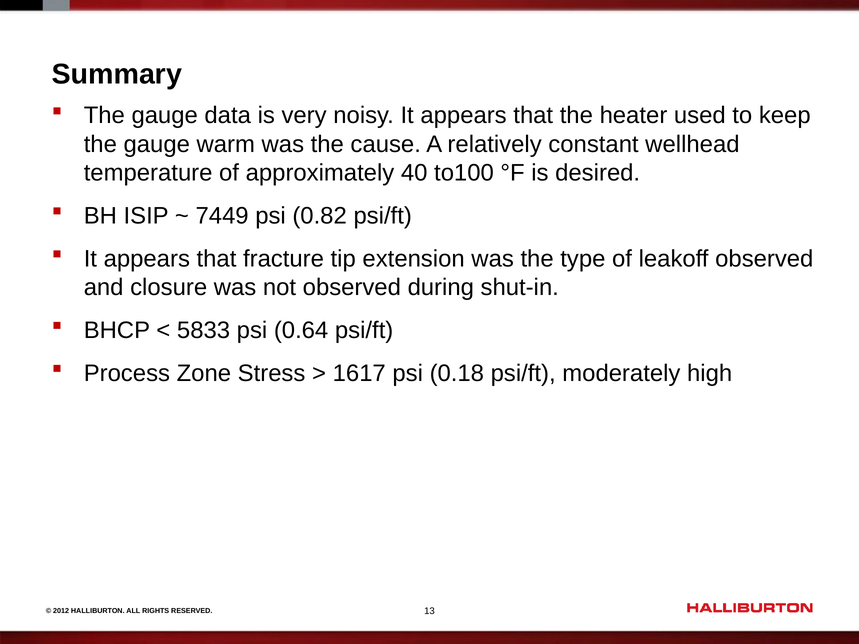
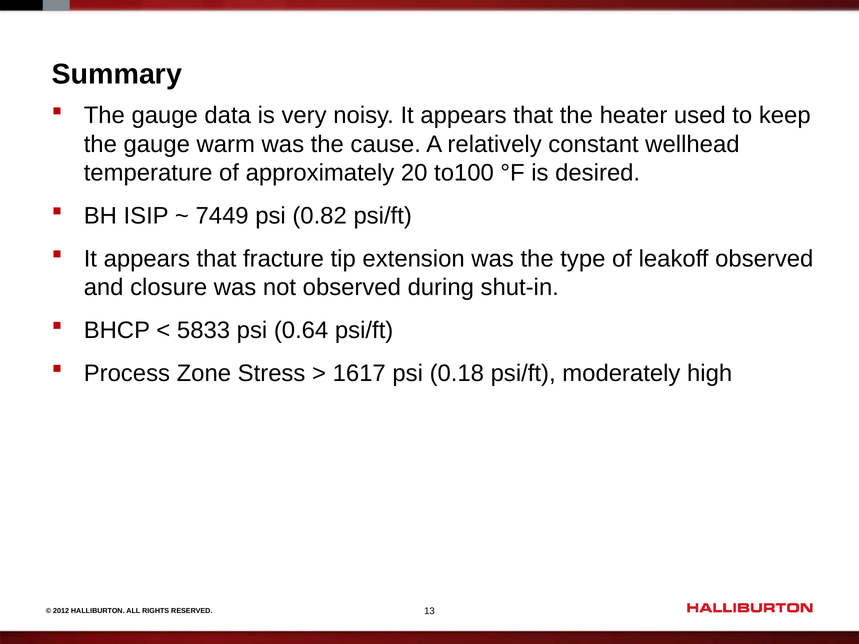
40: 40 -> 20 (414, 173)
